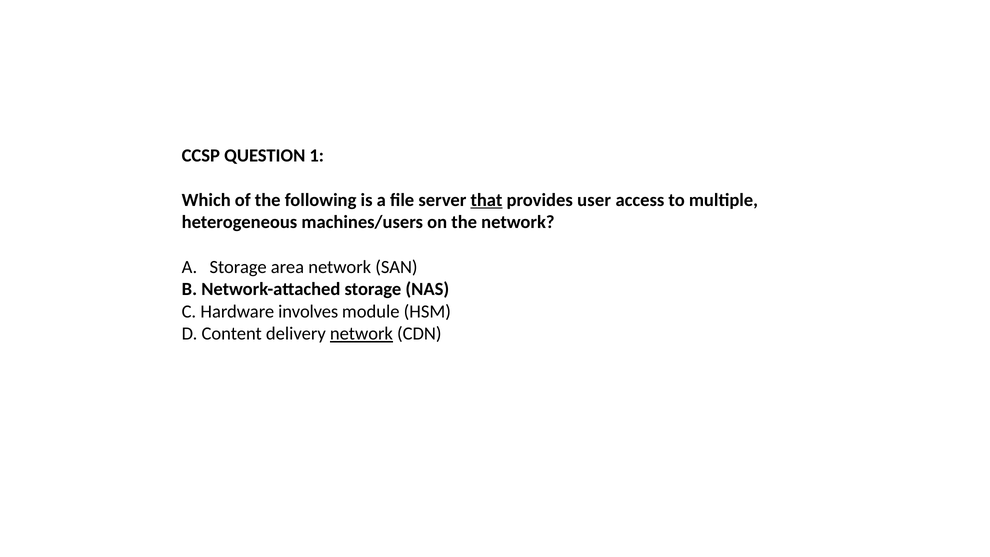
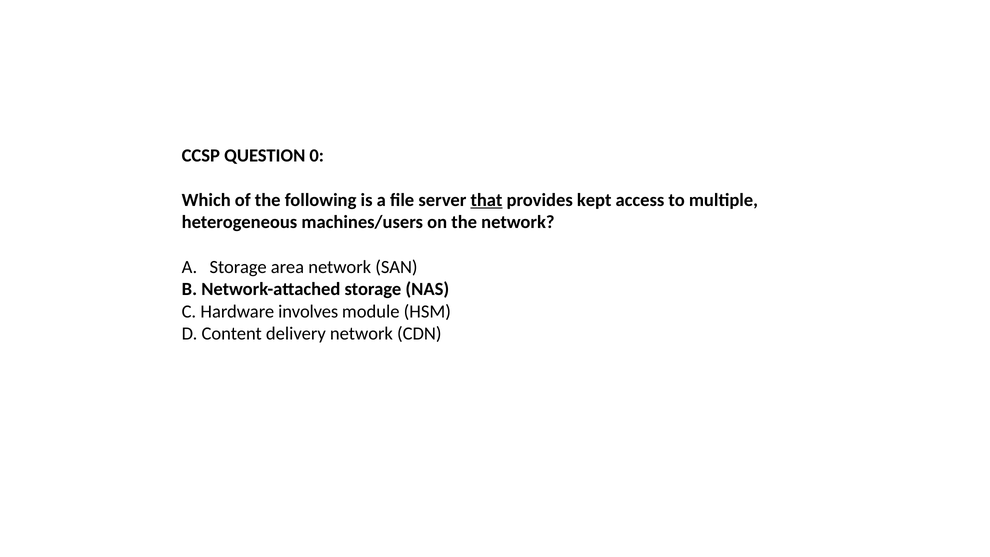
1: 1 -> 0 (317, 155)
user: user -> kept (594, 200)
network underline: present -> none (361, 334)
